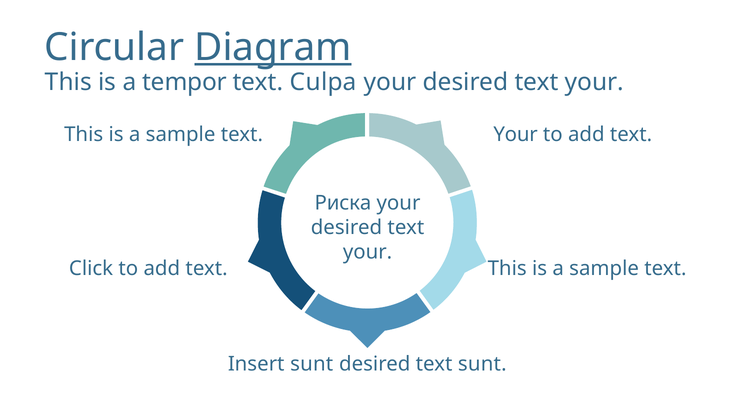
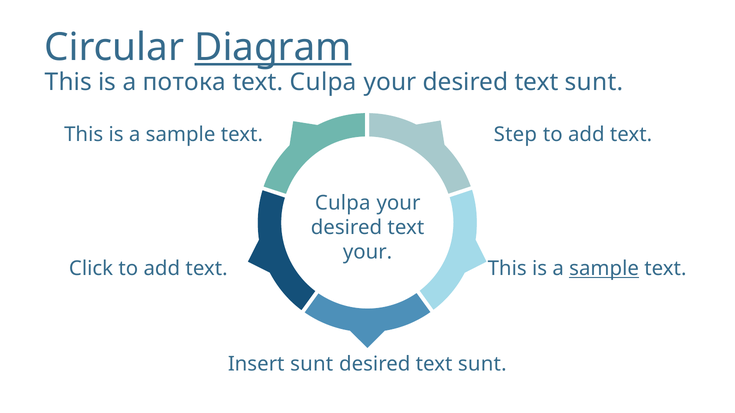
tempor: tempor -> потока (184, 82)
your: your -> sunt (594, 82)
sample text Your: Your -> Step (515, 135)
Риска: Риска -> Culpa (343, 203)
sample underline: none -> present (604, 269)
